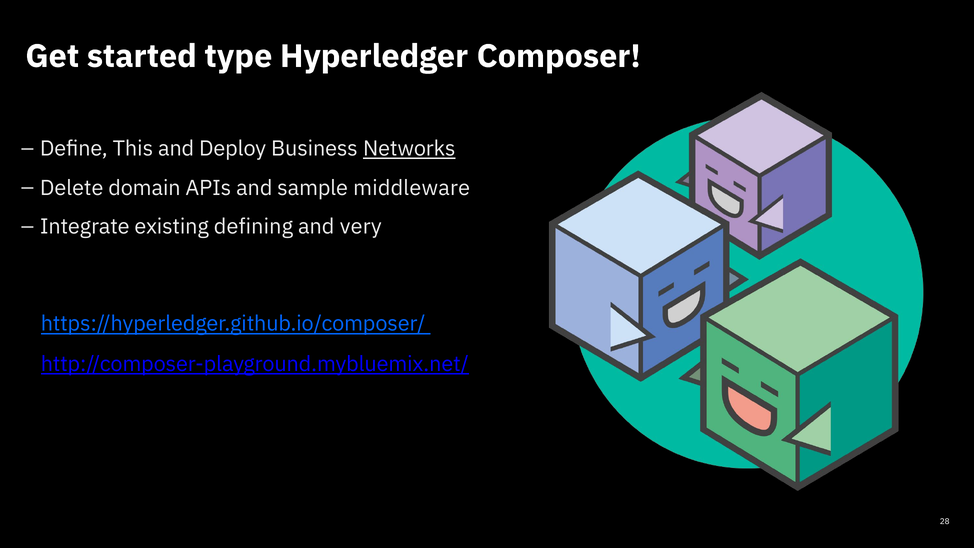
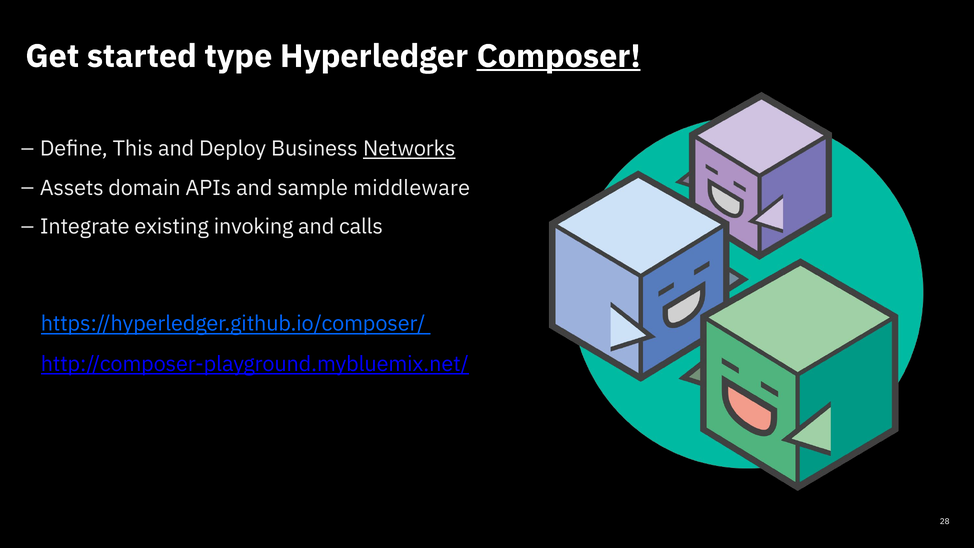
Composer underline: none -> present (559, 56)
Delete: Delete -> Assets (72, 188)
defining: defining -> invoking (254, 227)
very: very -> calls (361, 227)
